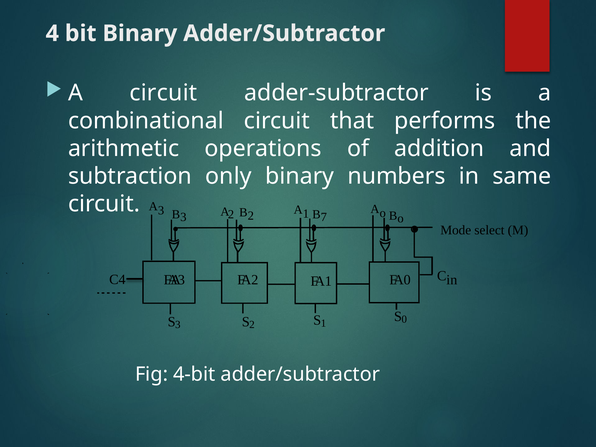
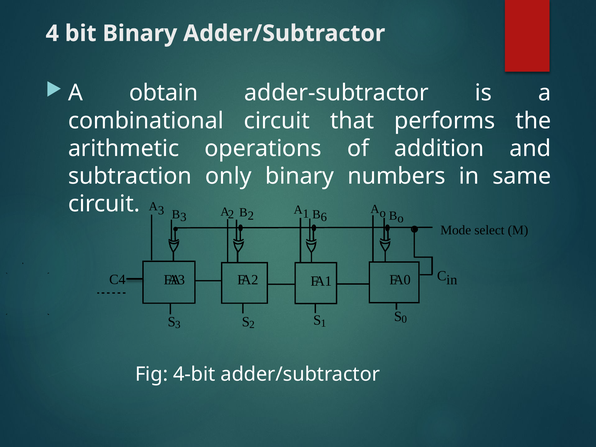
A circuit: circuit -> obtain (164, 93)
7: 7 -> 6 (324, 217)
